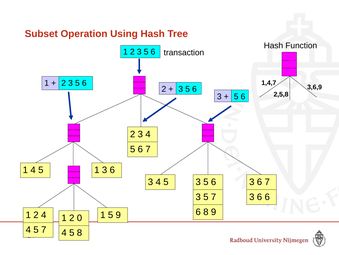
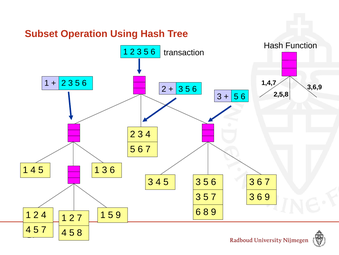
6 6: 6 -> 9 (267, 196)
2 0: 0 -> 7 (79, 217)
